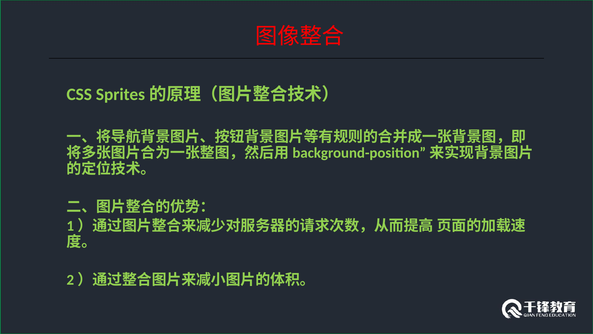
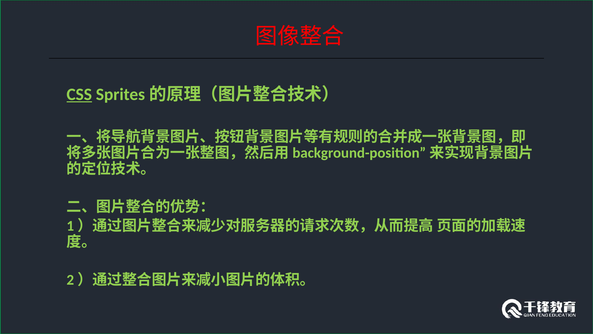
CSS underline: none -> present (79, 94)
